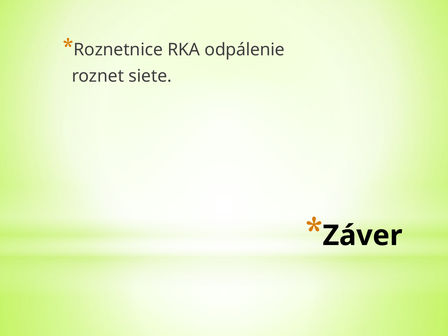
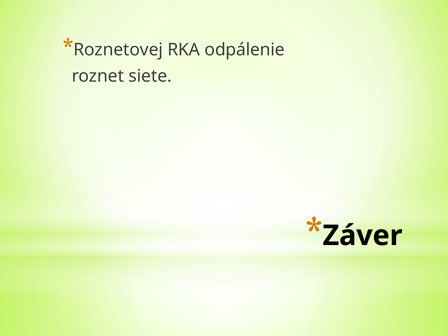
Roznetnice: Roznetnice -> Roznetovej (118, 50)
